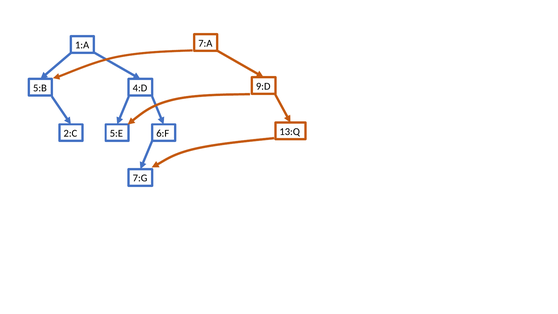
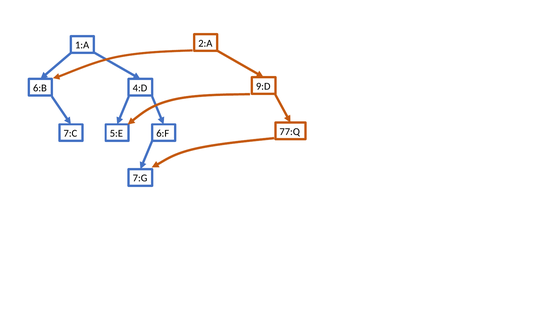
7:A: 7:A -> 2:A (205, 43)
5:B: 5:B -> 6:B (40, 88)
13:Q: 13:Q -> 77:Q (290, 132)
2:C: 2:C -> 7:C (70, 133)
